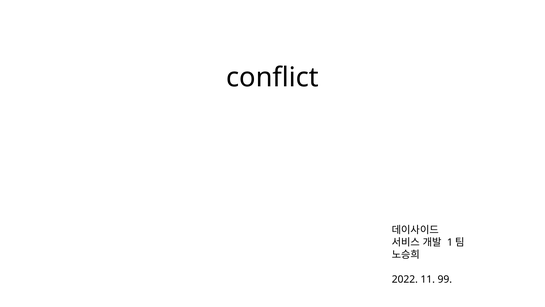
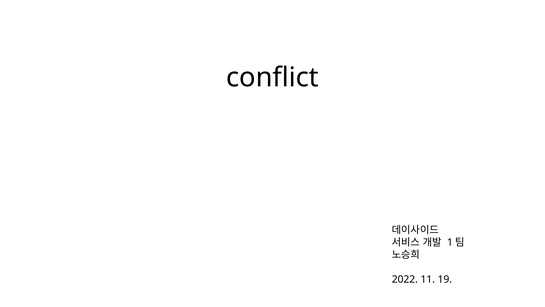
99: 99 -> 19 (445, 279)
